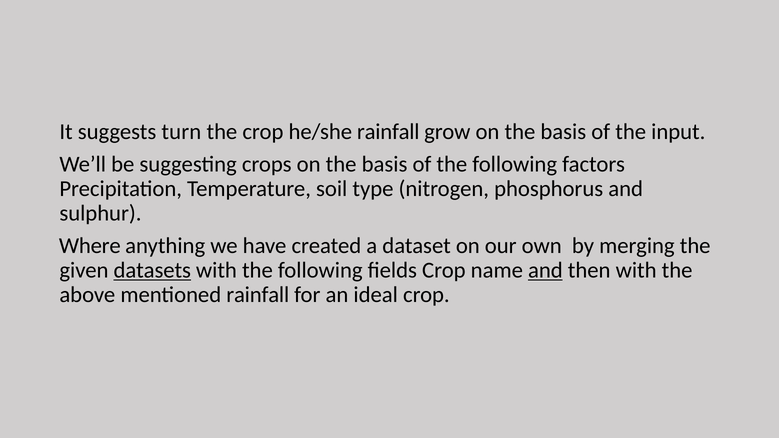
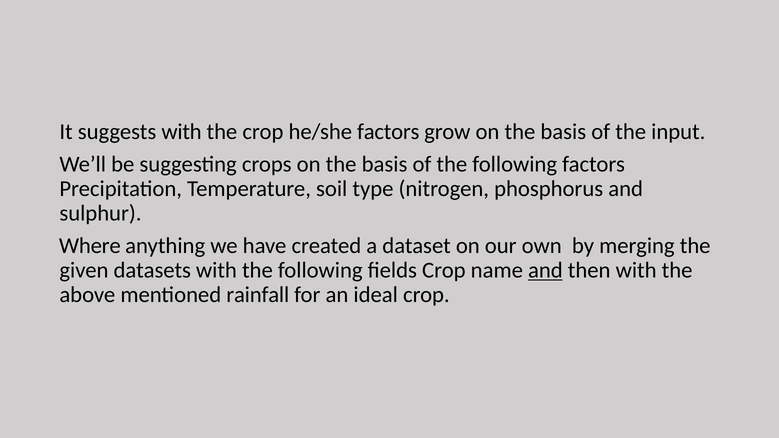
suggests turn: turn -> with (182, 132)
he/she rainfall: rainfall -> factors (388, 132)
datasets underline: present -> none (152, 270)
